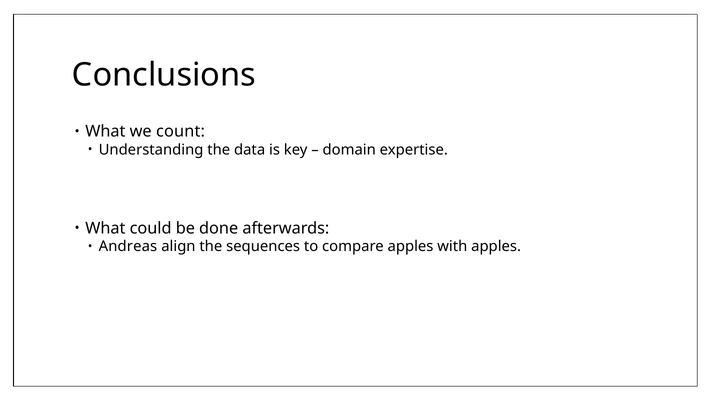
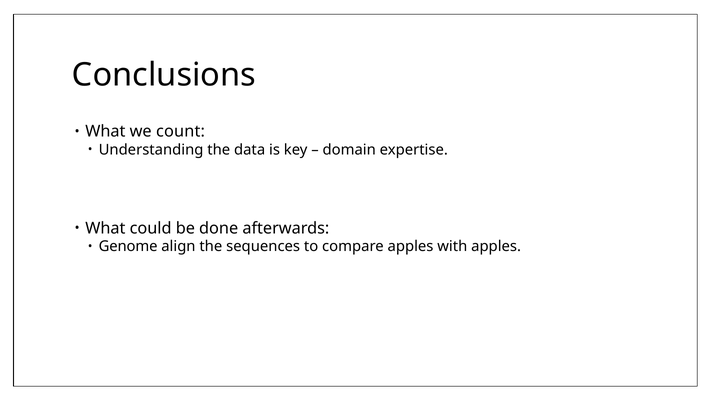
Andreas: Andreas -> Genome (128, 246)
